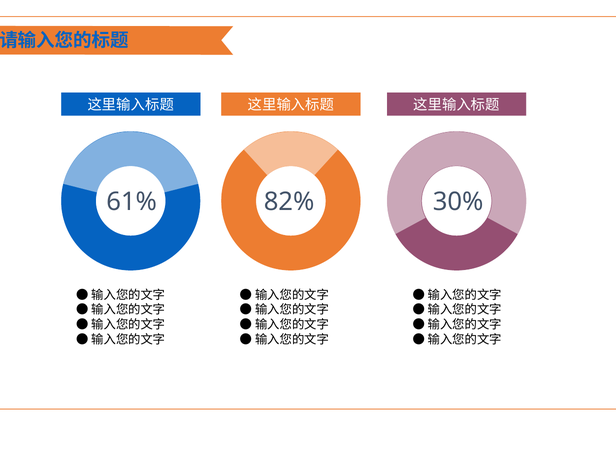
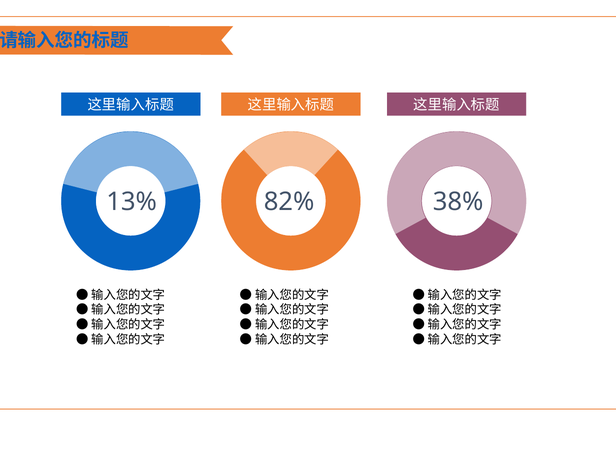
61%: 61% -> 13% (132, 202)
30%: 30% -> 38% (458, 202)
